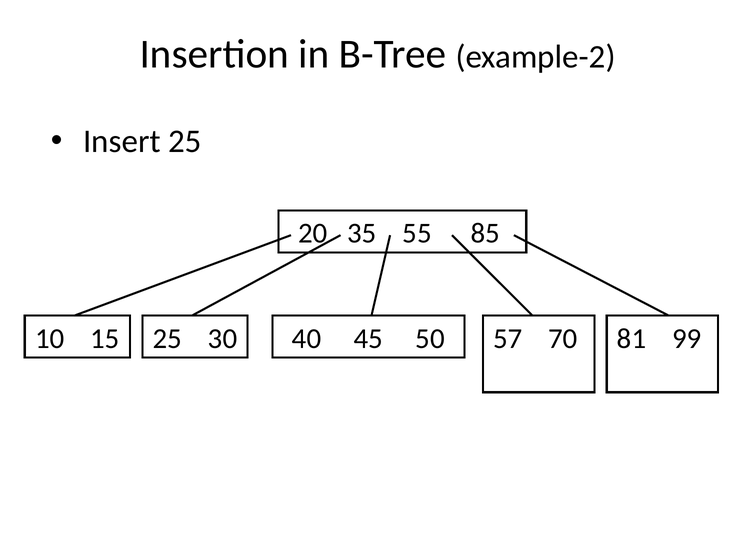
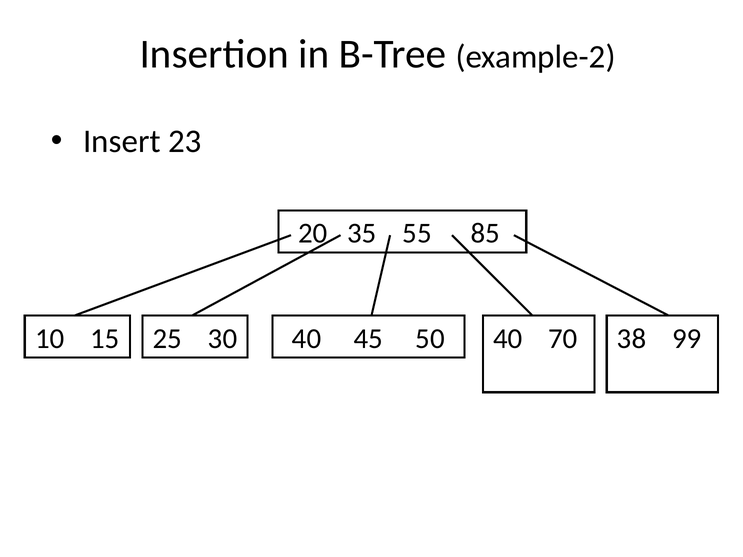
Insert 25: 25 -> 23 (185, 142)
50 57: 57 -> 40 (508, 339)
81: 81 -> 38 (632, 339)
